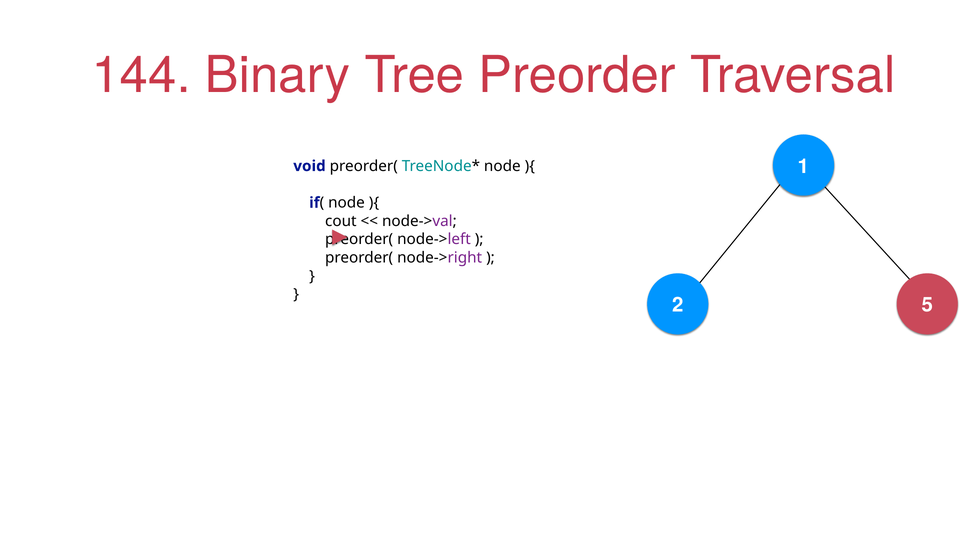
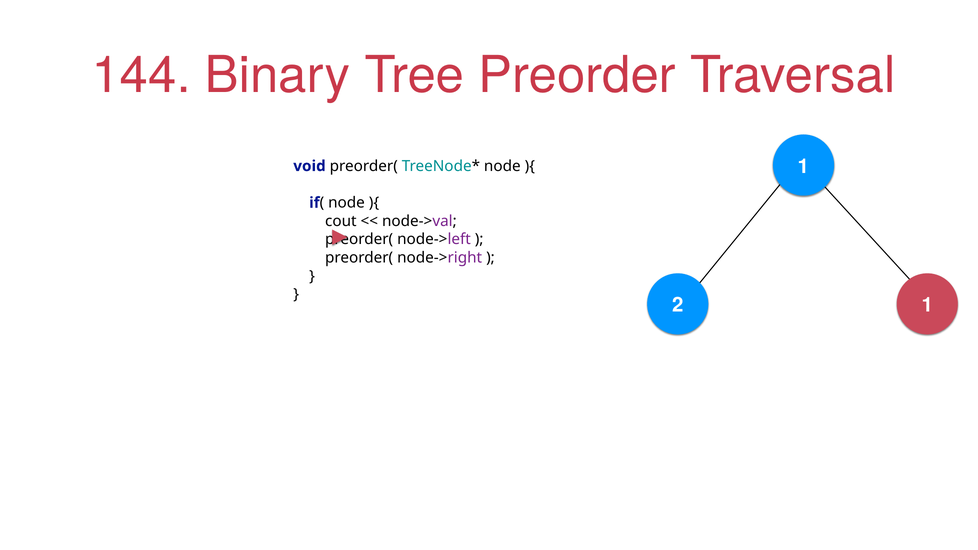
2 5: 5 -> 1 (927, 305)
